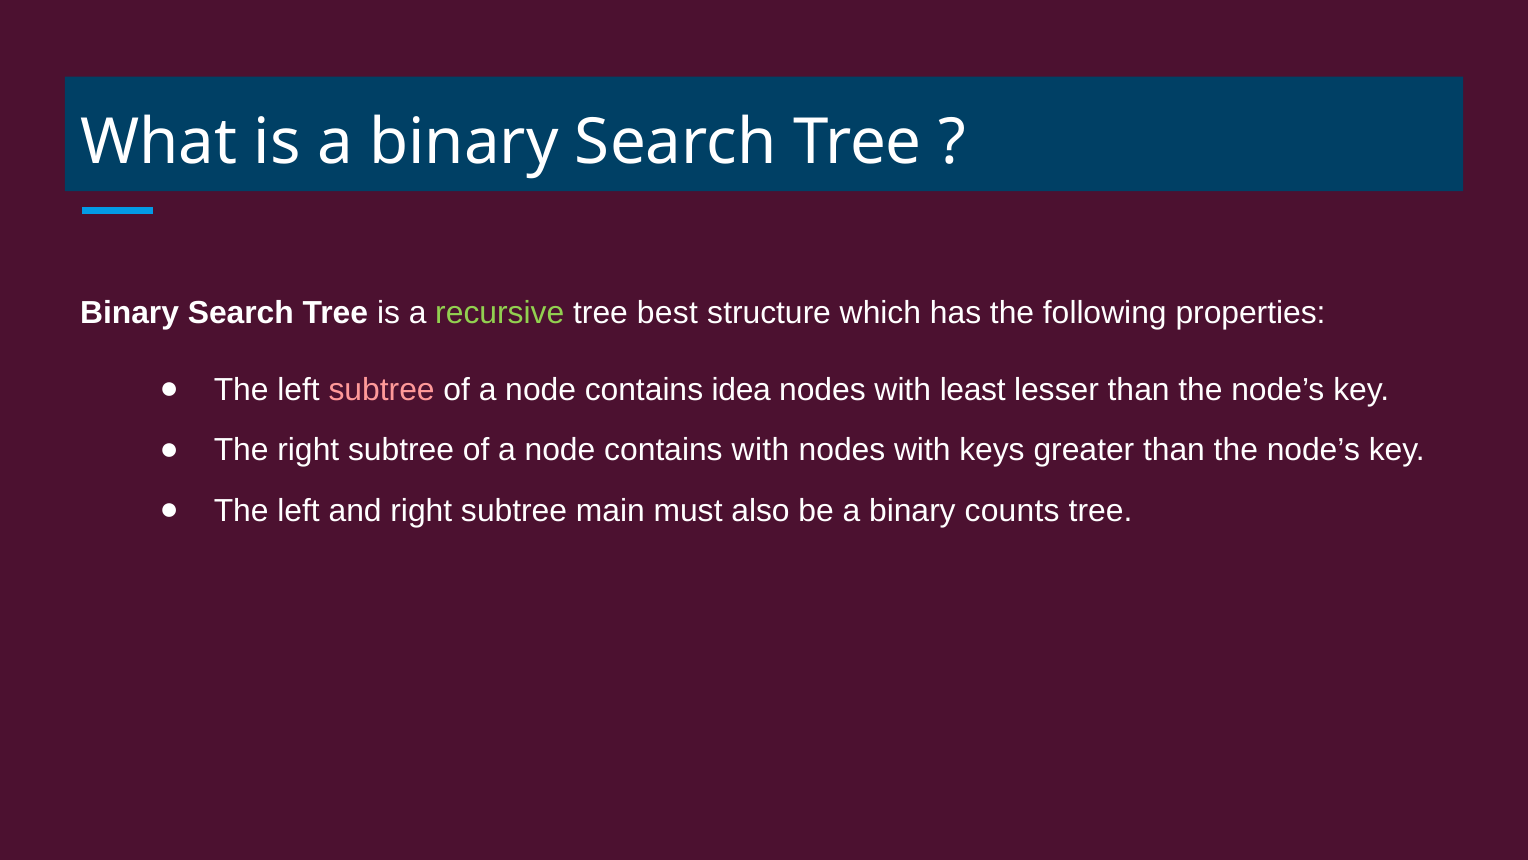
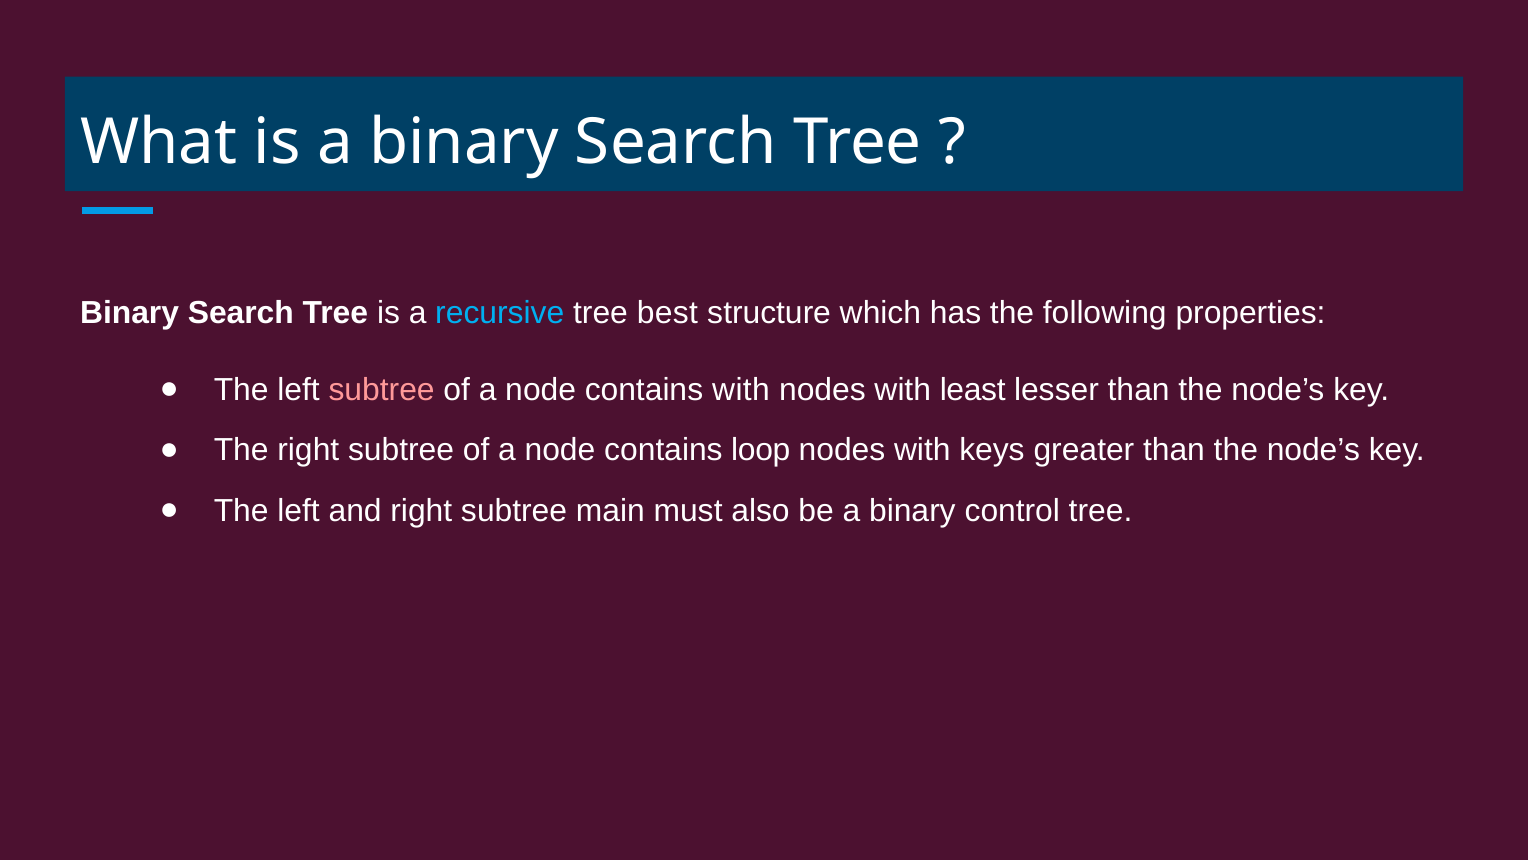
recursive colour: light green -> light blue (500, 313)
contains idea: idea -> with (741, 390)
contains with: with -> loop (761, 450)
counts: counts -> control (1012, 511)
